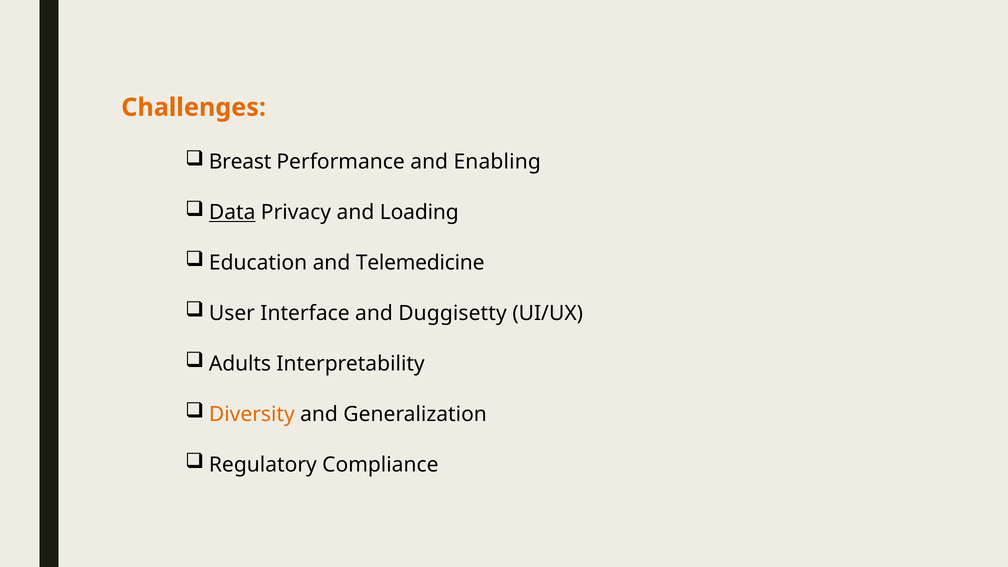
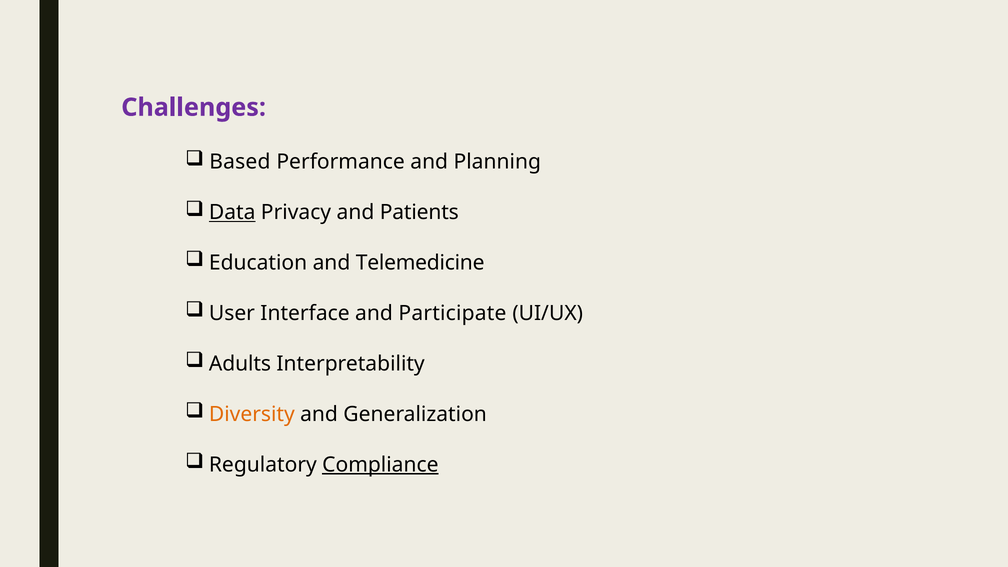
Challenges colour: orange -> purple (194, 107)
Breast: Breast -> Based (240, 162)
Enabling: Enabling -> Planning (497, 162)
Loading: Loading -> Patients (419, 212)
Duggisetty: Duggisetty -> Participate (452, 313)
Compliance underline: none -> present (380, 465)
